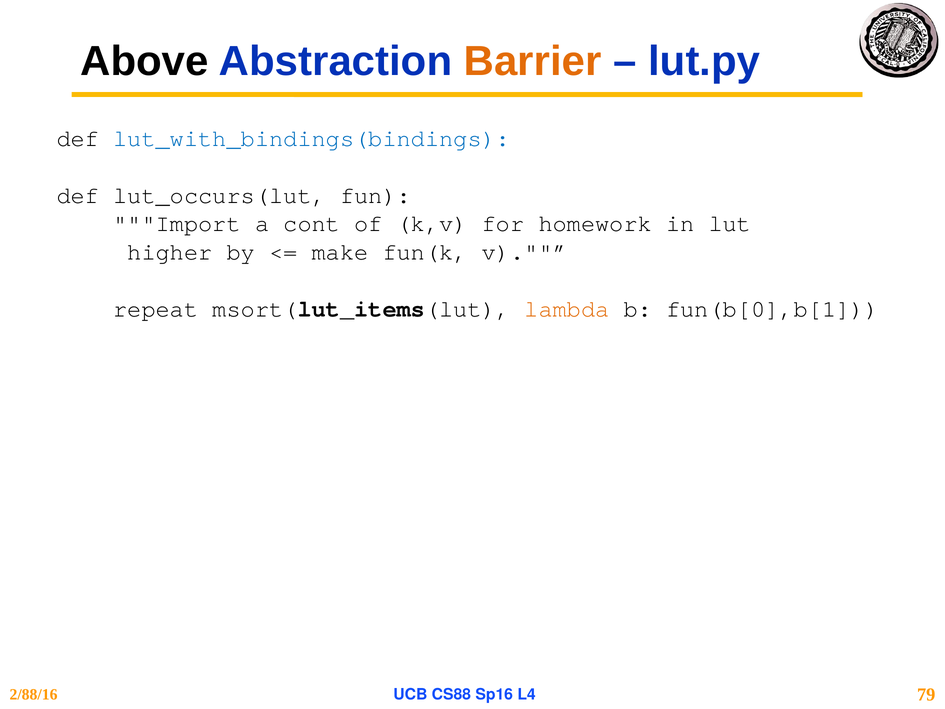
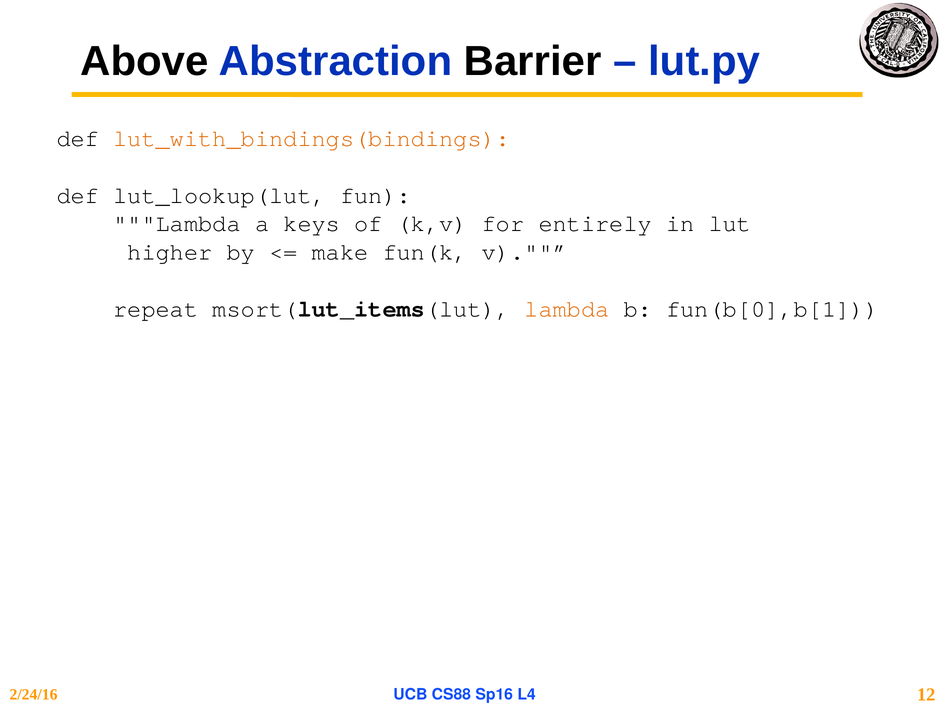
Barrier colour: orange -> black (533, 61)
lut_with_bindings(bindings colour: blue -> orange (312, 139)
lut_occurs(lut: lut_occurs(lut -> lut_lookup(lut (220, 195)
Import: Import -> Lambda (177, 224)
cont: cont -> keys (312, 224)
homework: homework -> entirely (595, 224)
2/88/16: 2/88/16 -> 2/24/16 (34, 694)
79: 79 -> 12 (926, 694)
